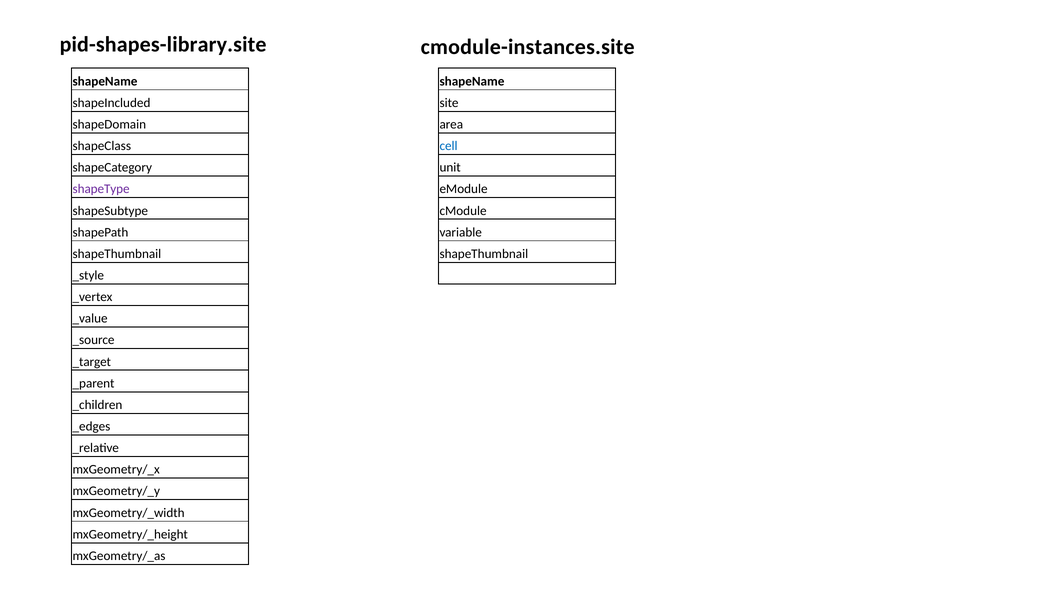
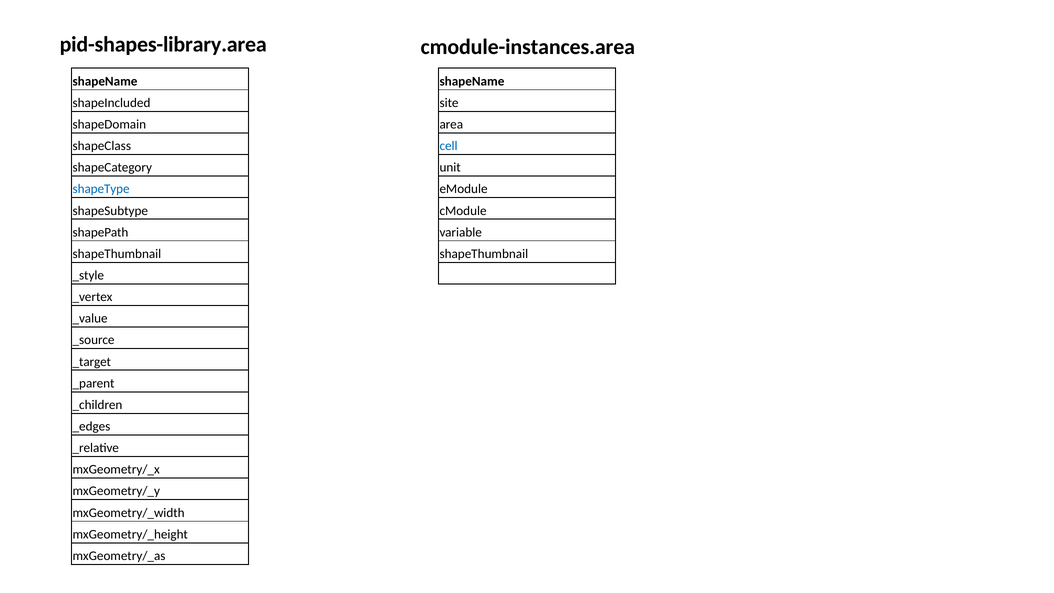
pid-shapes-library.site: pid-shapes-library.site -> pid-shapes-library.area (163, 44)
cmodule-instances.site: cmodule-instances.site -> cmodule-instances.area (528, 47)
shapeType colour: purple -> blue (101, 189)
